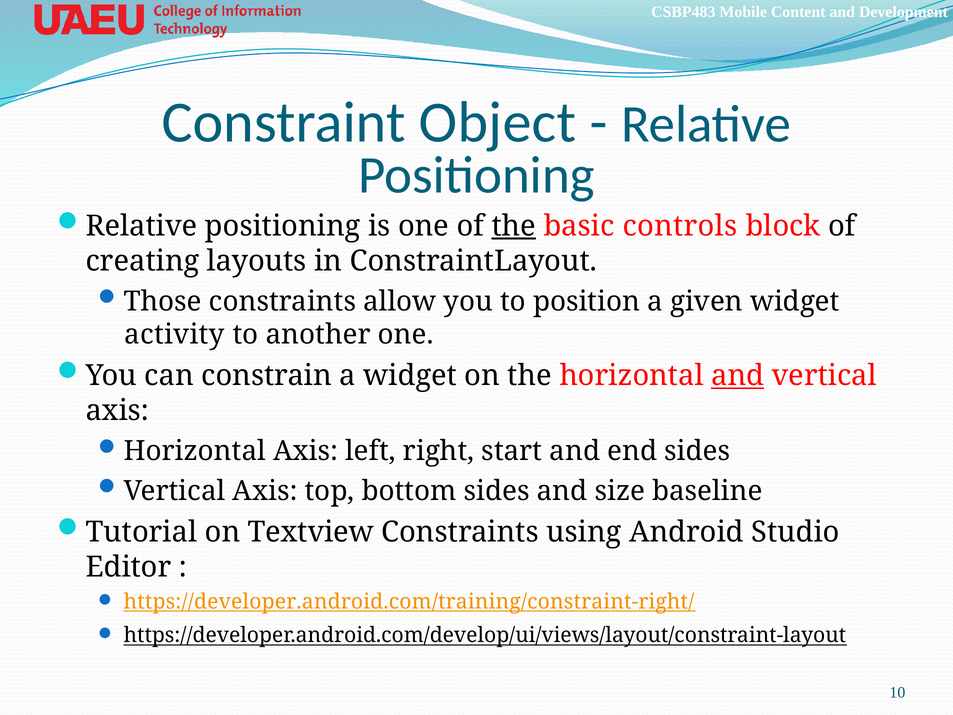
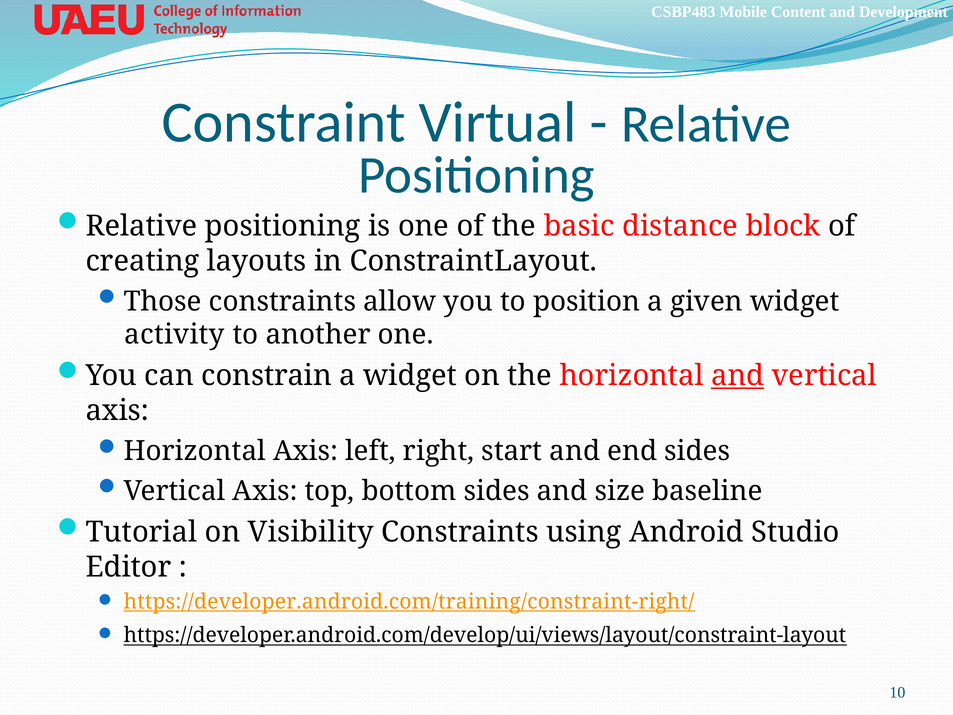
Object: Object -> Virtual (498, 122)
the underline: present -> none (514, 226)
controls: controls -> distance (680, 226)
Textview: Textview -> Visibility (311, 532)
